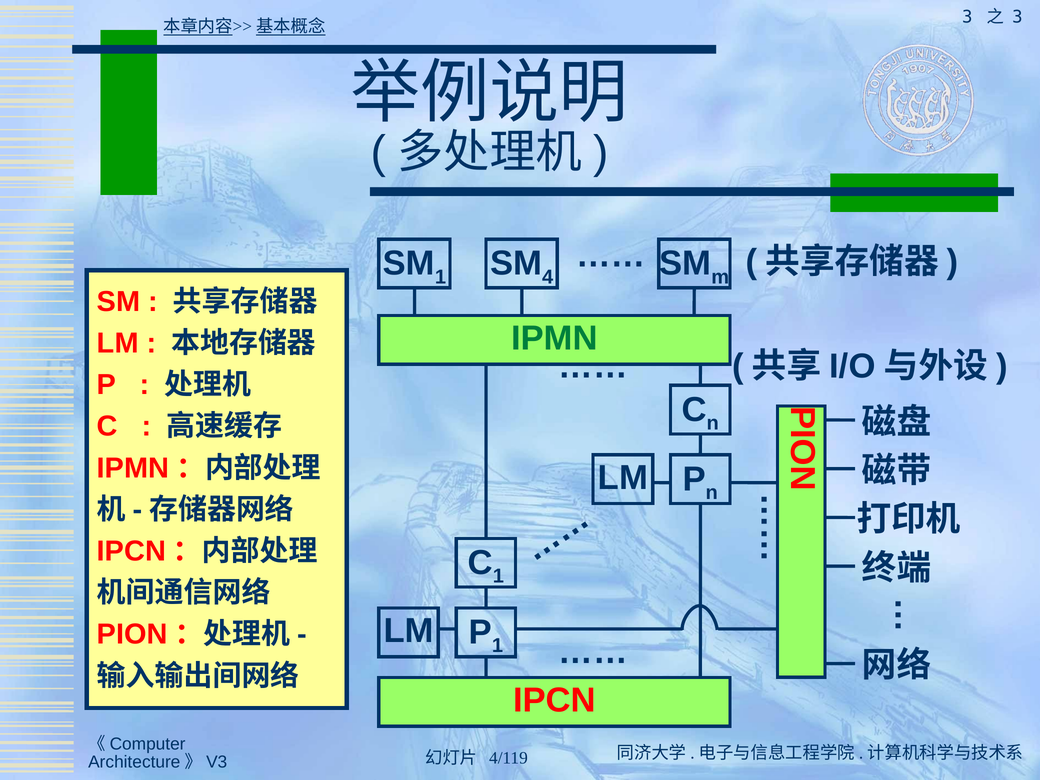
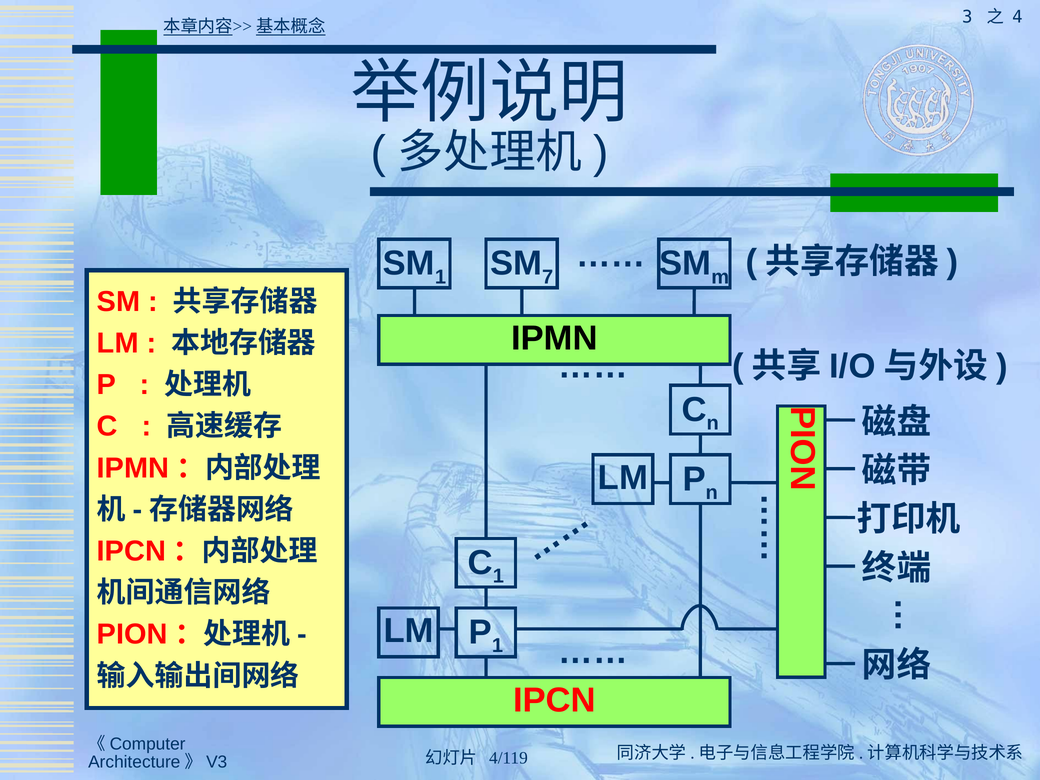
3: 3 -> 4 (1017, 17)
4: 4 -> 7 (548, 277)
IPMN colour: green -> black (554, 339)
